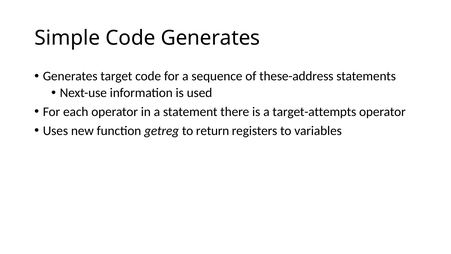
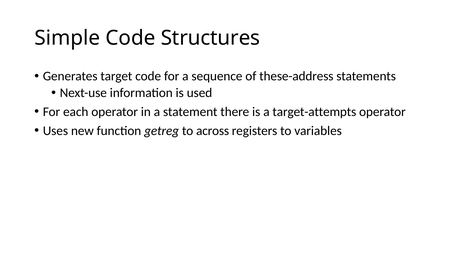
Code Generates: Generates -> Structures (210, 38)
return: return -> across (213, 131)
